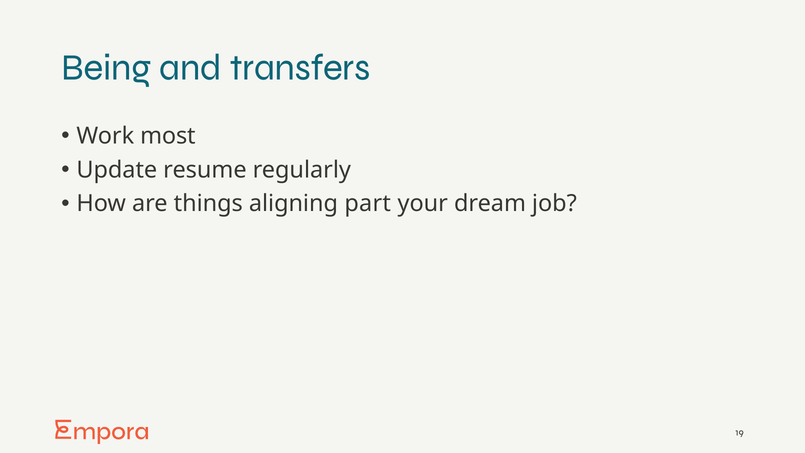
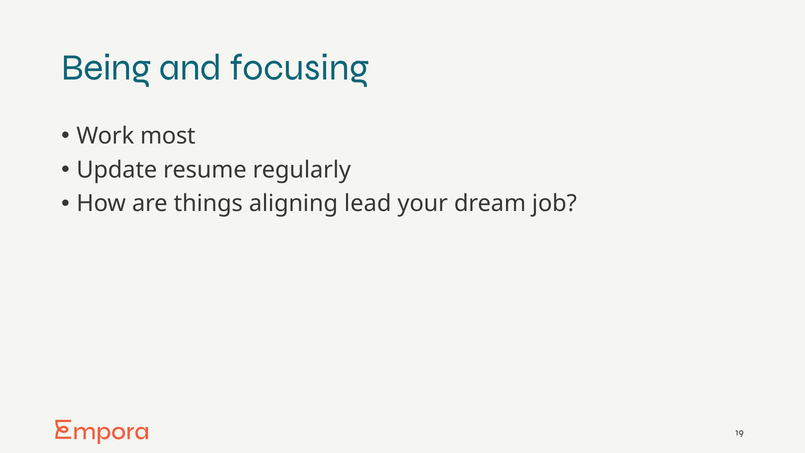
transfers: transfers -> focusing (300, 68)
part: part -> lead (368, 204)
